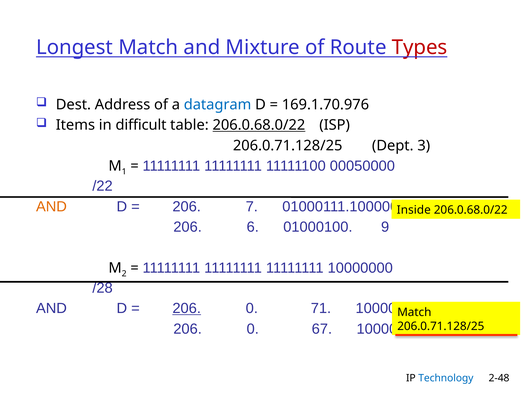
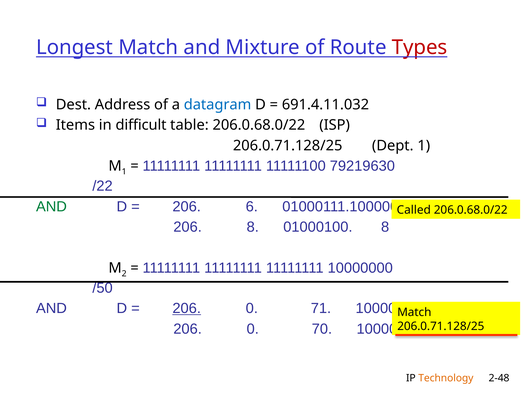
169.1.70.976: 169.1.70.976 -> 691.4.11.032 (325, 105)
206.0.68.0/22 underline: present -> none (259, 125)
Dept 3: 3 -> 1 (424, 146)
00050000: 00050000 -> 79219630 (362, 166)
AND colour: orange -> green (51, 207)
7: 7 -> 6 (252, 207)
Inside: Inside -> Called (414, 210)
206 6: 6 -> 8 (253, 227)
01000100 9: 9 -> 8 (385, 227)
/28: /28 -> /50 (103, 288)
67: 67 -> 70 (322, 329)
Technology colour: blue -> orange (446, 378)
